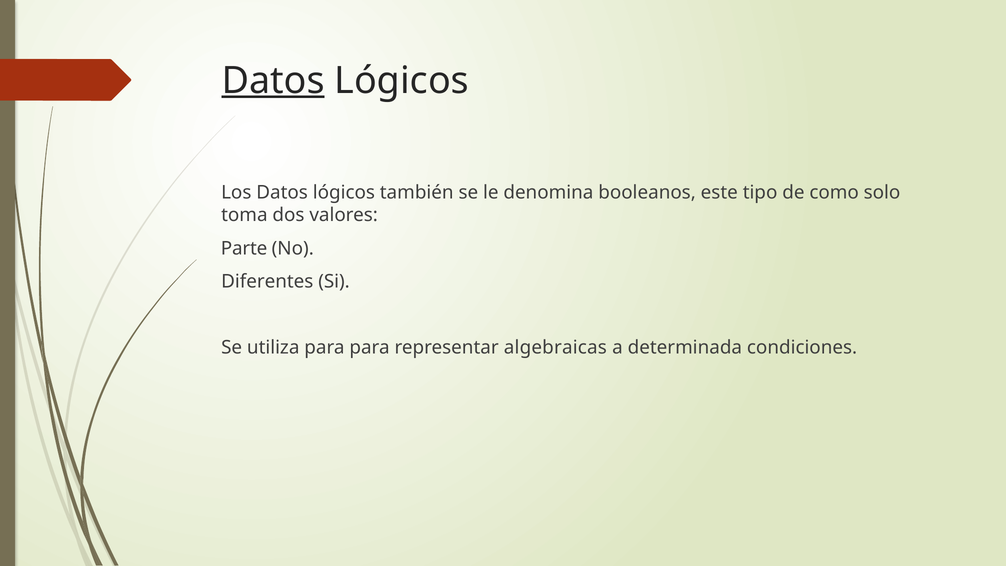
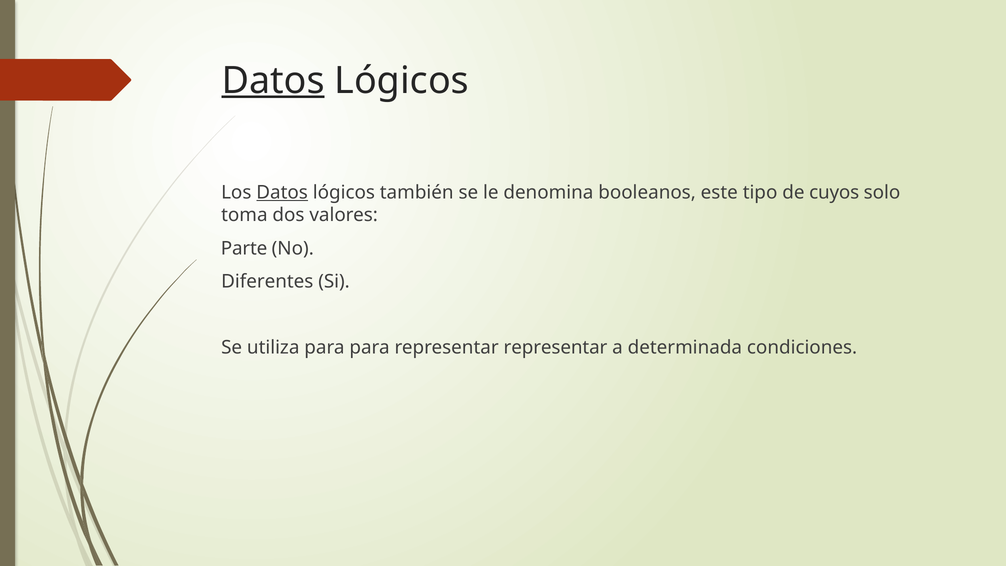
Datos underline: none -> present (282, 192)
como: como -> cuyos (834, 192)
representar algebraicas: algebraicas -> representar (555, 348)
